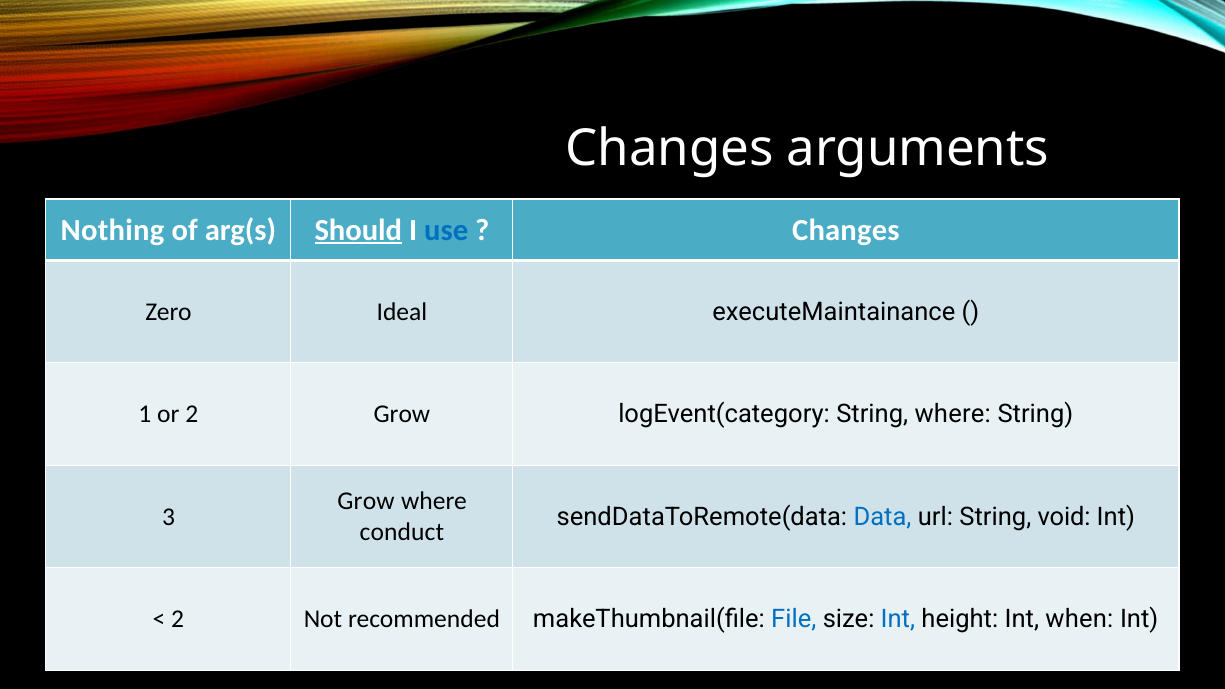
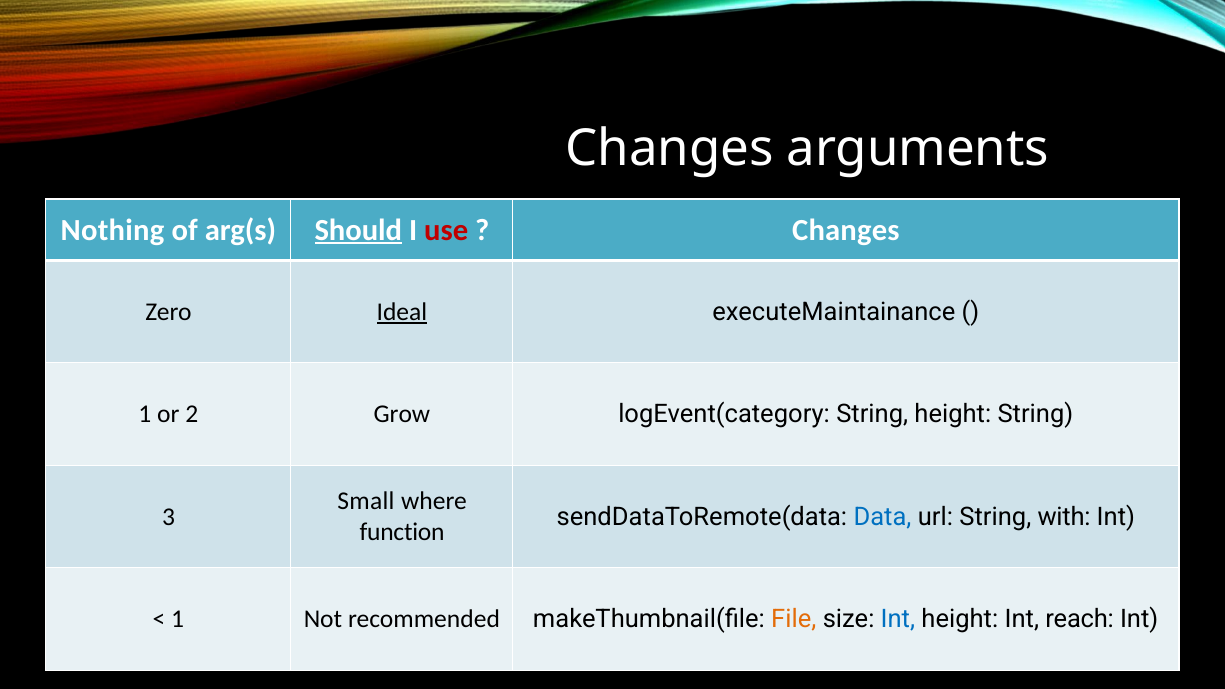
use colour: blue -> red (446, 230)
Ideal underline: none -> present (402, 312)
String where: where -> height (953, 414)
Grow: Grow -> Small (366, 501)
void: void -> with (1064, 517)
conduct: conduct -> function (402, 532)
2: 2 -> 1 (178, 619)
File colour: blue -> orange (794, 619)
when: when -> reach (1080, 619)
